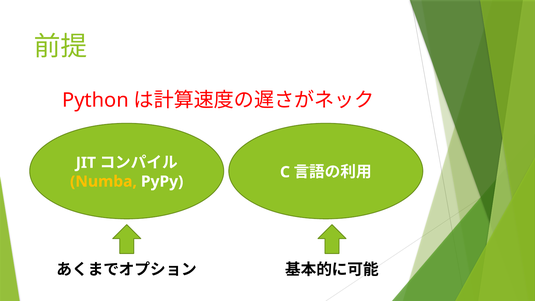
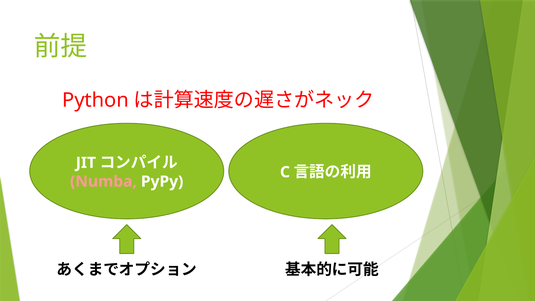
Numba colour: yellow -> pink (103, 181)
